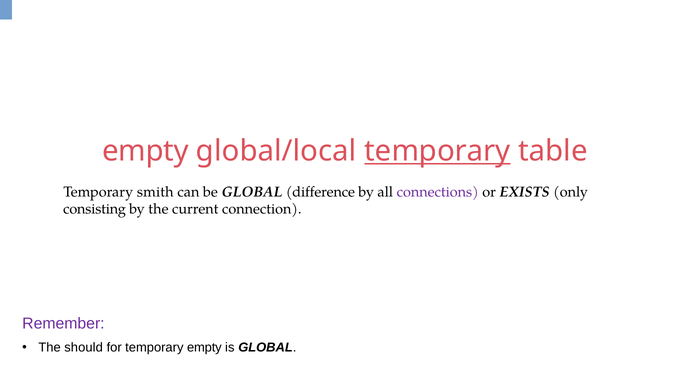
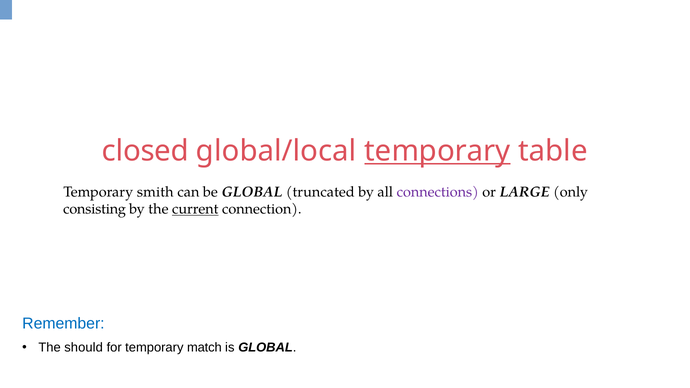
empty: empty -> closed (145, 151)
difference: difference -> truncated (320, 192)
EXISTS: EXISTS -> LARGE (525, 192)
current underline: none -> present (195, 209)
Remember colour: purple -> blue (63, 324)
temporary empty: empty -> match (204, 348)
